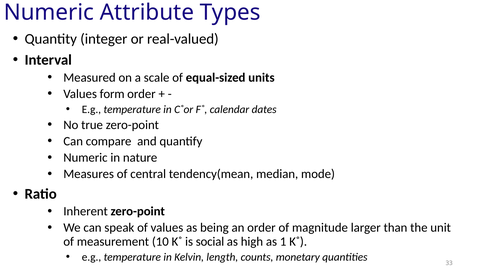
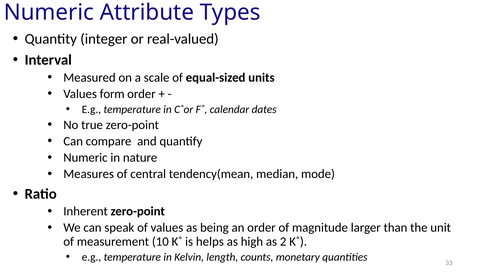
social: social -> helps (210, 241)
1: 1 -> 2 (283, 241)
